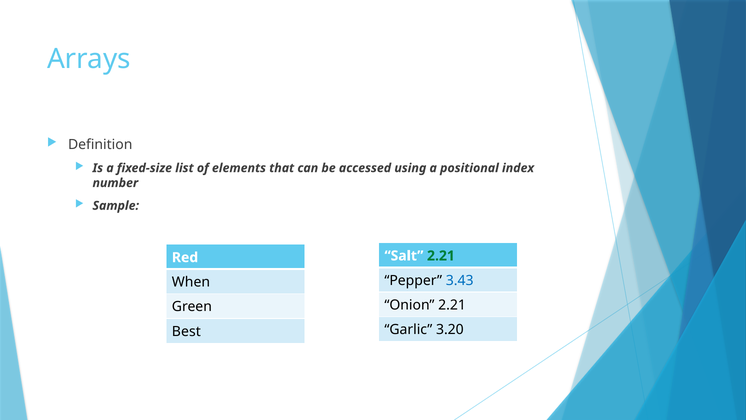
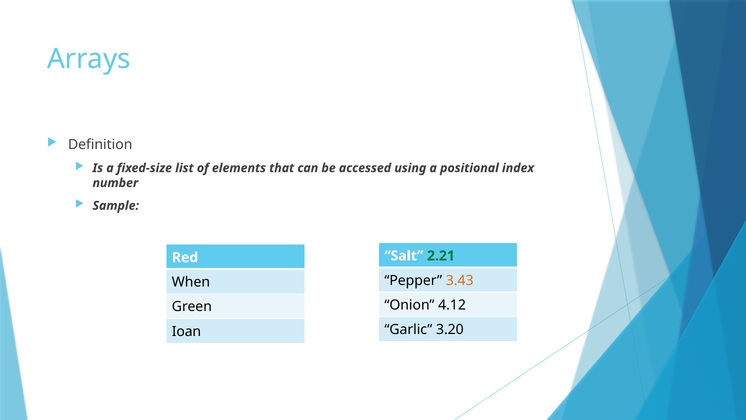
3.43 colour: blue -> orange (460, 280)
Onion 2.21: 2.21 -> 4.12 (452, 305)
Best: Best -> Ioan (186, 331)
